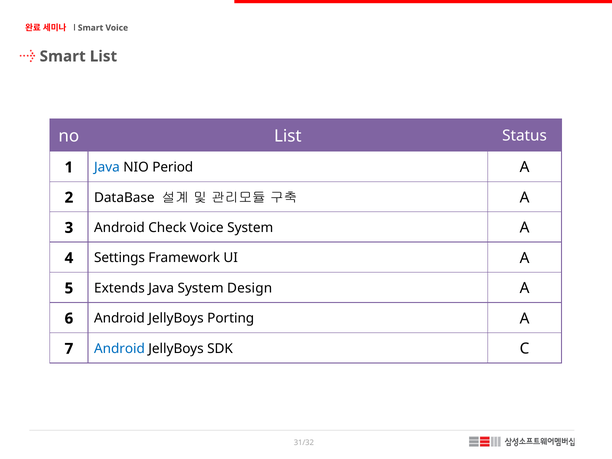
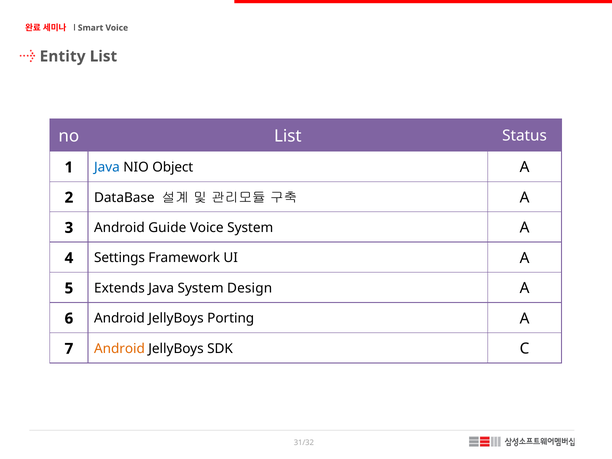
Smart: Smart -> Entity (63, 56)
Period: Period -> Object (173, 167)
Check: Check -> Guide (167, 228)
Android colour: blue -> orange (119, 349)
